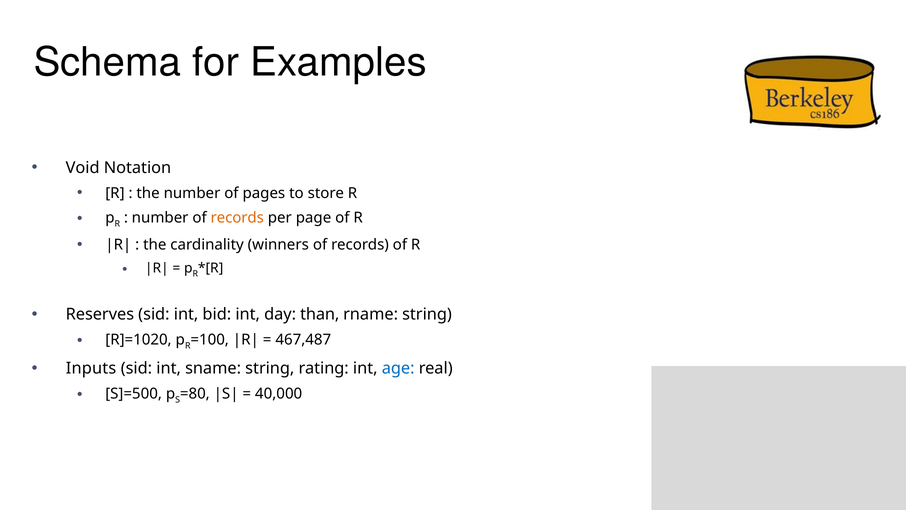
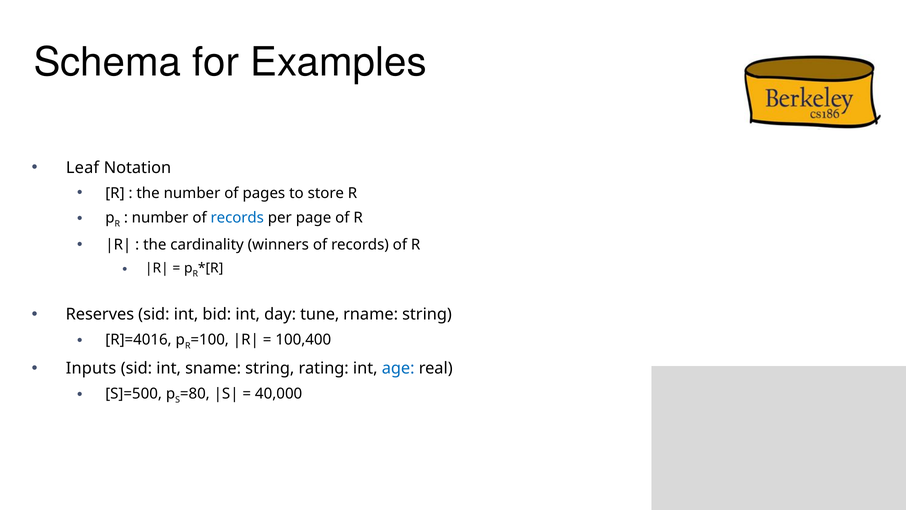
Void: Void -> Leaf (83, 168)
records colour: orange -> blue (237, 218)
than: than -> tune (320, 314)
R]=1020: R]=1020 -> R]=4016 (138, 340)
467,487: 467,487 -> 100,400 (303, 340)
